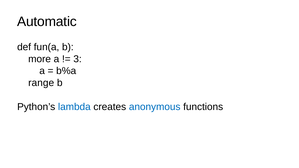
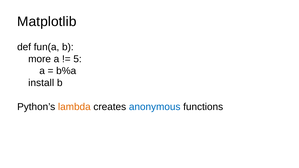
Automatic: Automatic -> Matplotlib (47, 22)
3: 3 -> 5 (78, 59)
range: range -> install (41, 83)
lambda colour: blue -> orange (74, 107)
